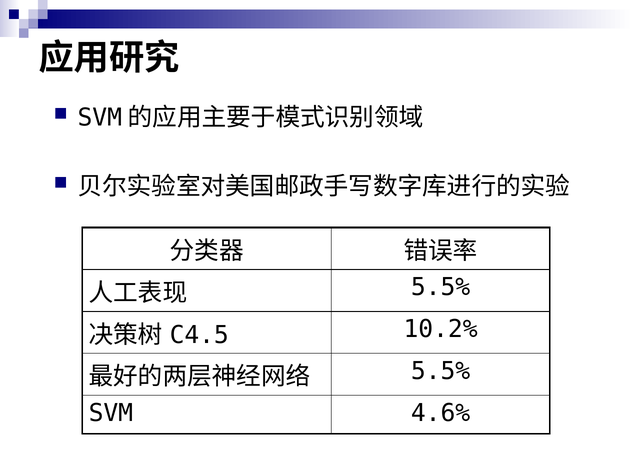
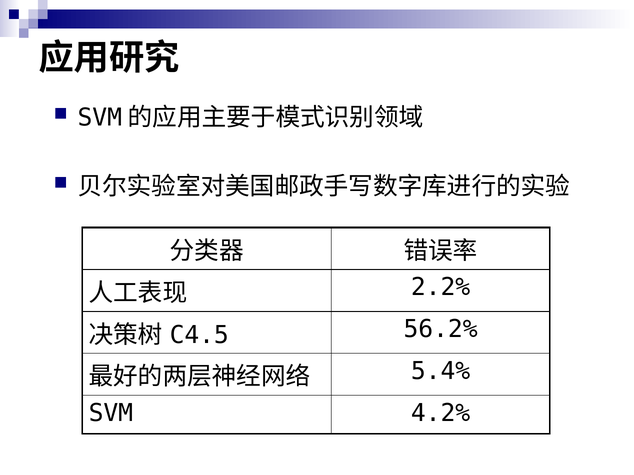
5.5%: 5.5% -> 2.2% (441, 288)
10.2%: 10.2% -> 56.2% (441, 330)
5.5%: 5.5% -> 5.4% (441, 372)
4.6%: 4.6% -> 4.2% (441, 414)
